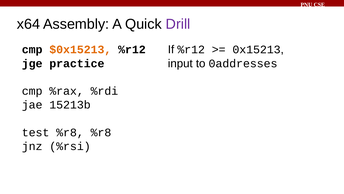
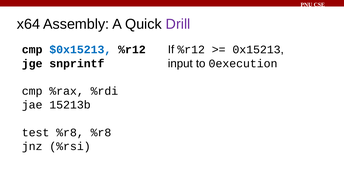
$0x15213 colour: orange -> blue (80, 50)
0addresses: 0addresses -> 0execution (243, 63)
practice: practice -> snprintf (77, 63)
